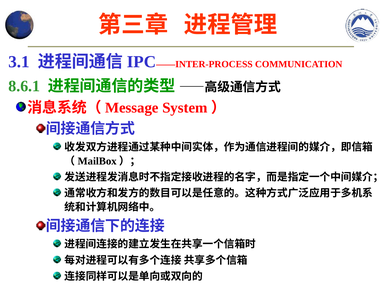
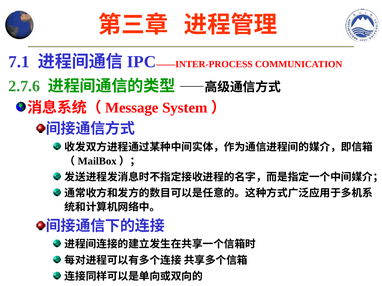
3.1: 3.1 -> 7.1 (19, 62)
8.6.1: 8.6.1 -> 2.7.6 (24, 86)
